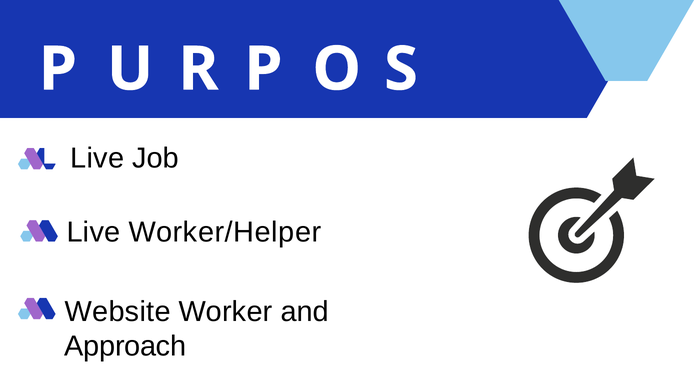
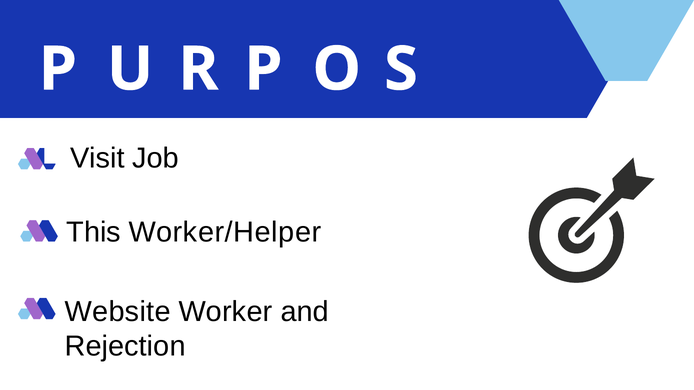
Live: Live -> Visit (97, 158)
Live: Live -> This (94, 232)
Approach: Approach -> Rejection (125, 347)
